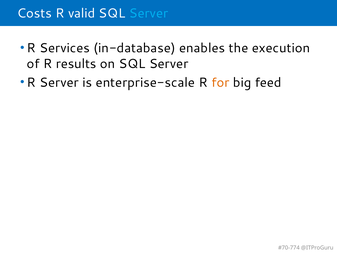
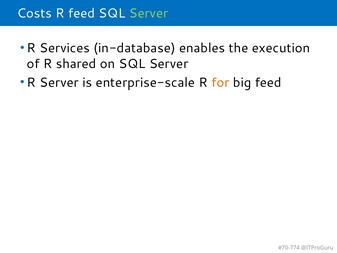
R valid: valid -> feed (82, 13)
Server colour: light blue -> light green (149, 13)
results: results -> shared (76, 64)
